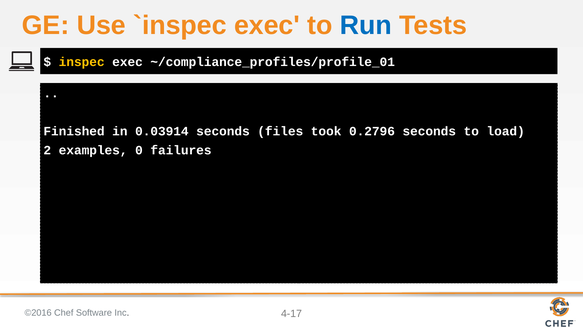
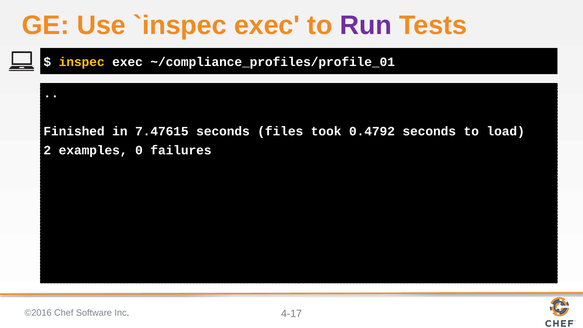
Run colour: blue -> purple (366, 25)
0.03914: 0.03914 -> 7.47615 (162, 131)
0.2796: 0.2796 -> 0.4792 (372, 131)
